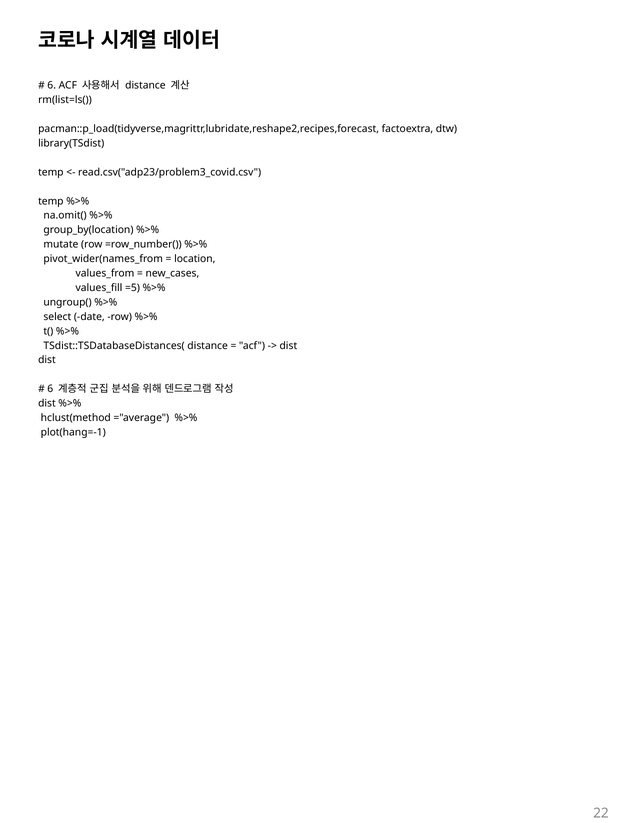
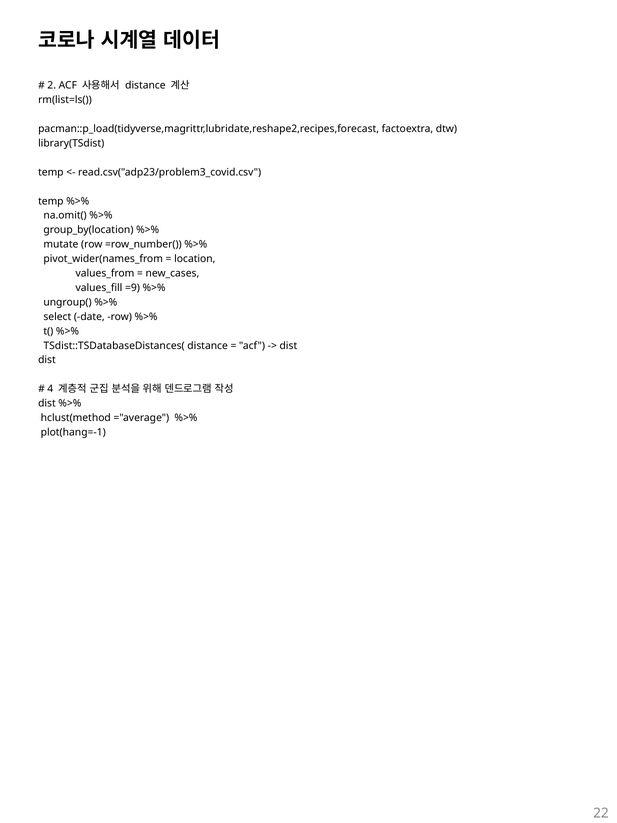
6: 6 -> 2 (52, 85)
=5: =5 -> =9 (132, 288)
6: 6 -> 4 (50, 389)
